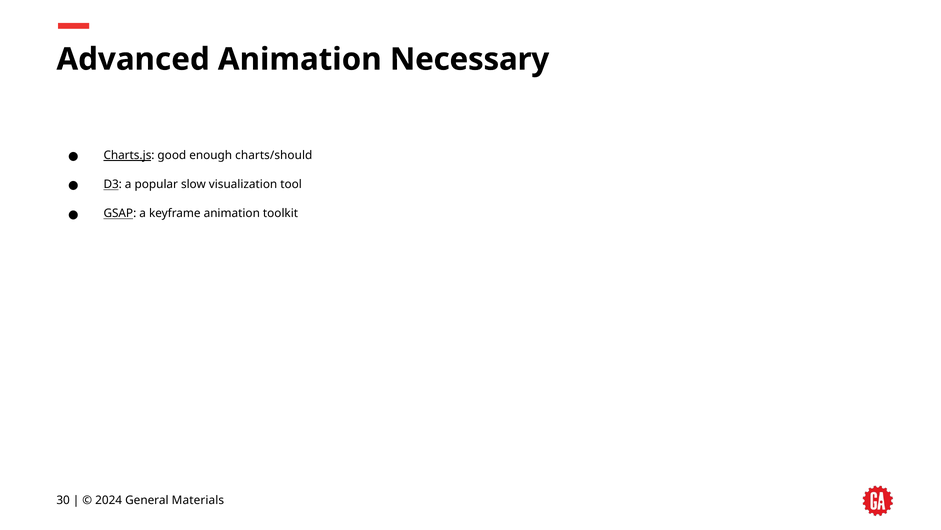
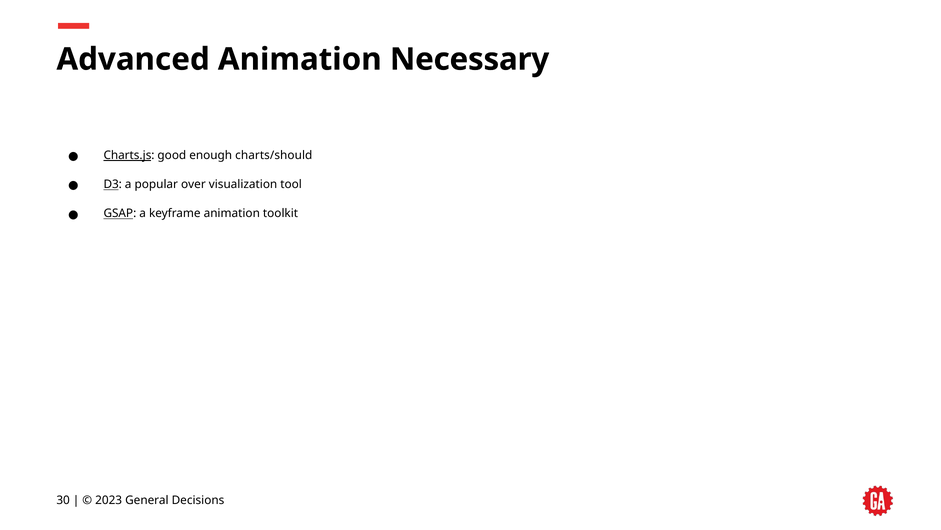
slow: slow -> over (193, 184)
2024: 2024 -> 2023 (109, 500)
Materials: Materials -> Decisions (198, 500)
